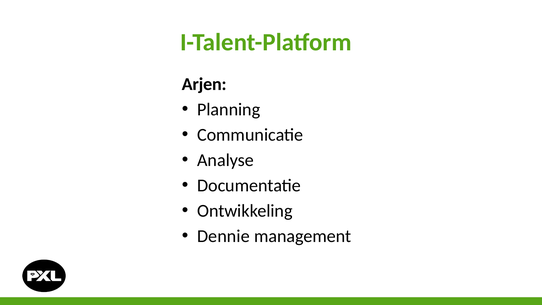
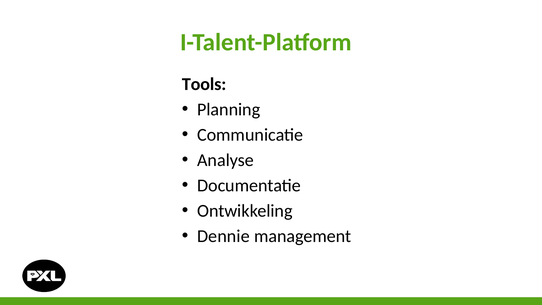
Arjen: Arjen -> Tools (204, 84)
